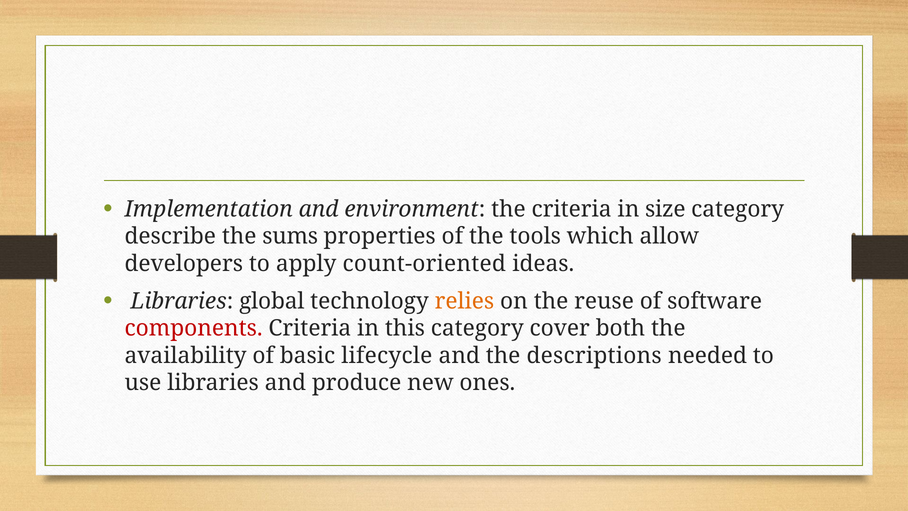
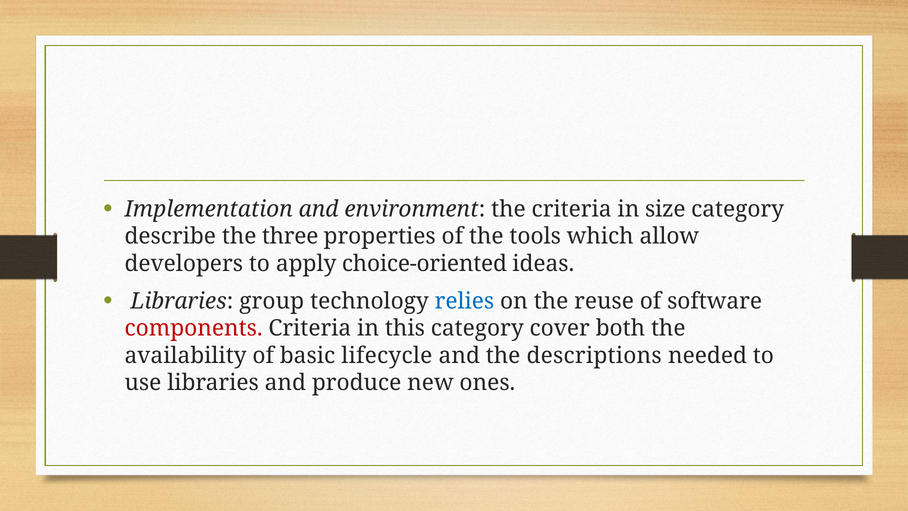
sums: sums -> three (290, 236)
count-oriented: count-oriented -> choice-oriented (424, 264)
global: global -> group (272, 301)
relies colour: orange -> blue (464, 301)
